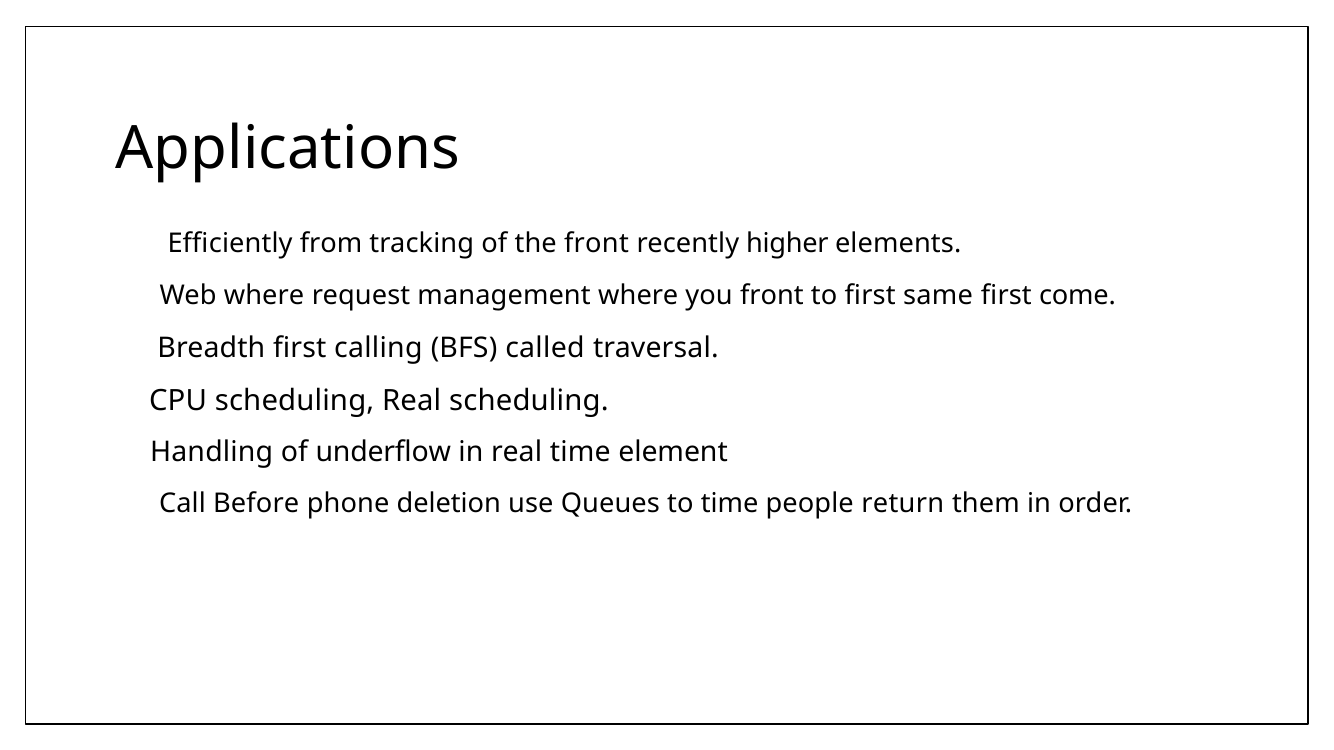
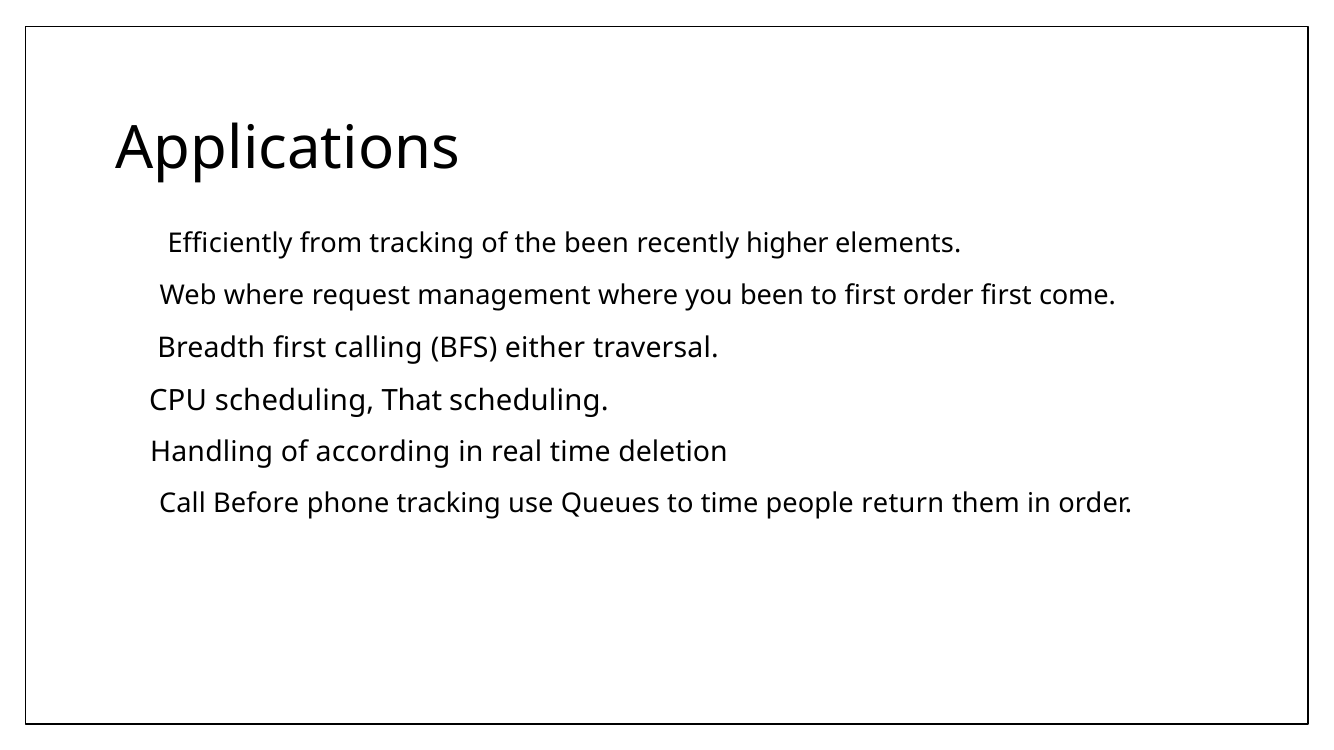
the front: front -> been (596, 244)
you front: front -> been (772, 296)
first same: same -> order (938, 296)
called: called -> either (545, 349)
scheduling Real: Real -> That (412, 401)
underflow: underflow -> according (383, 453)
element: element -> deletion (673, 453)
phone deletion: deletion -> tracking (449, 504)
